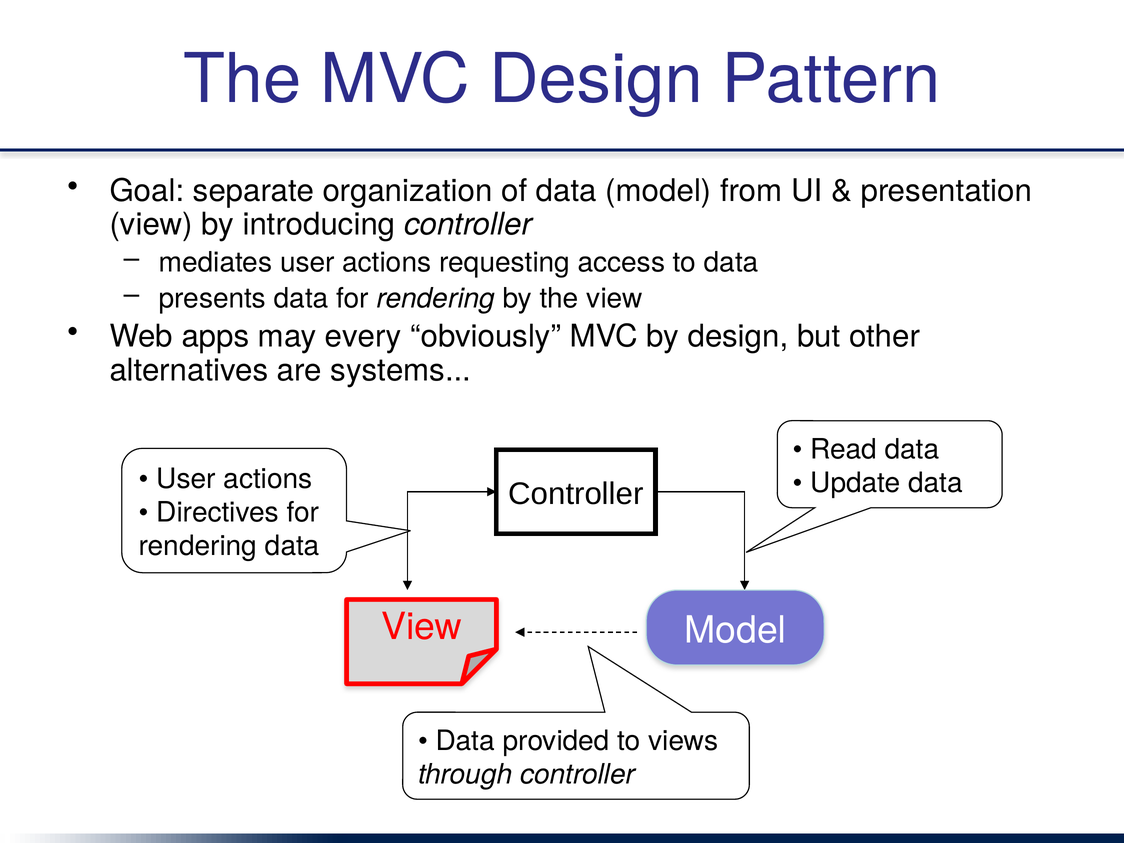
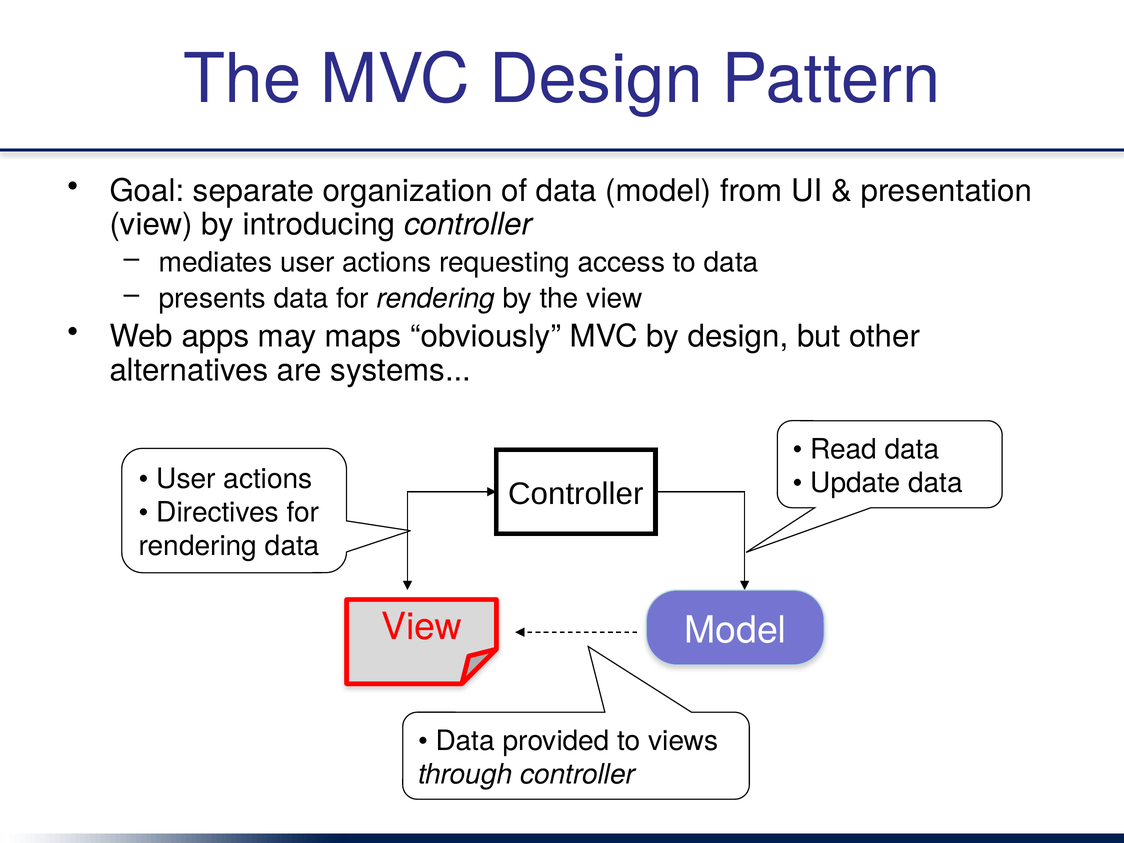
every: every -> maps (363, 337)
